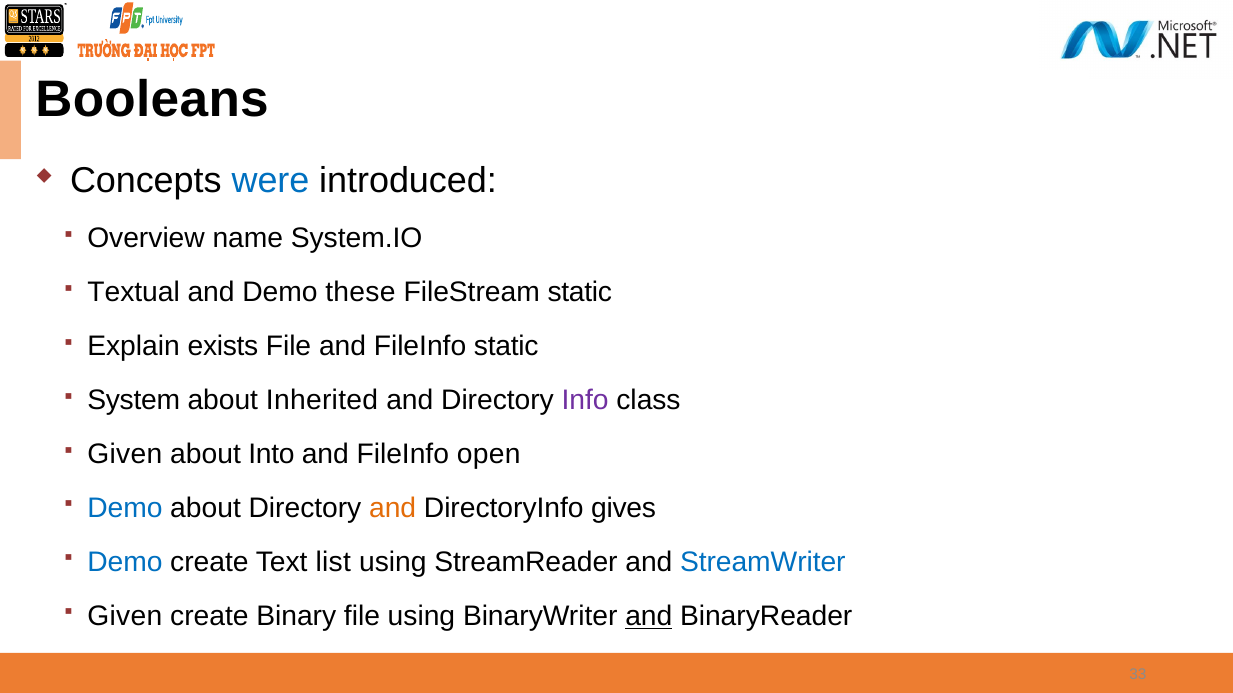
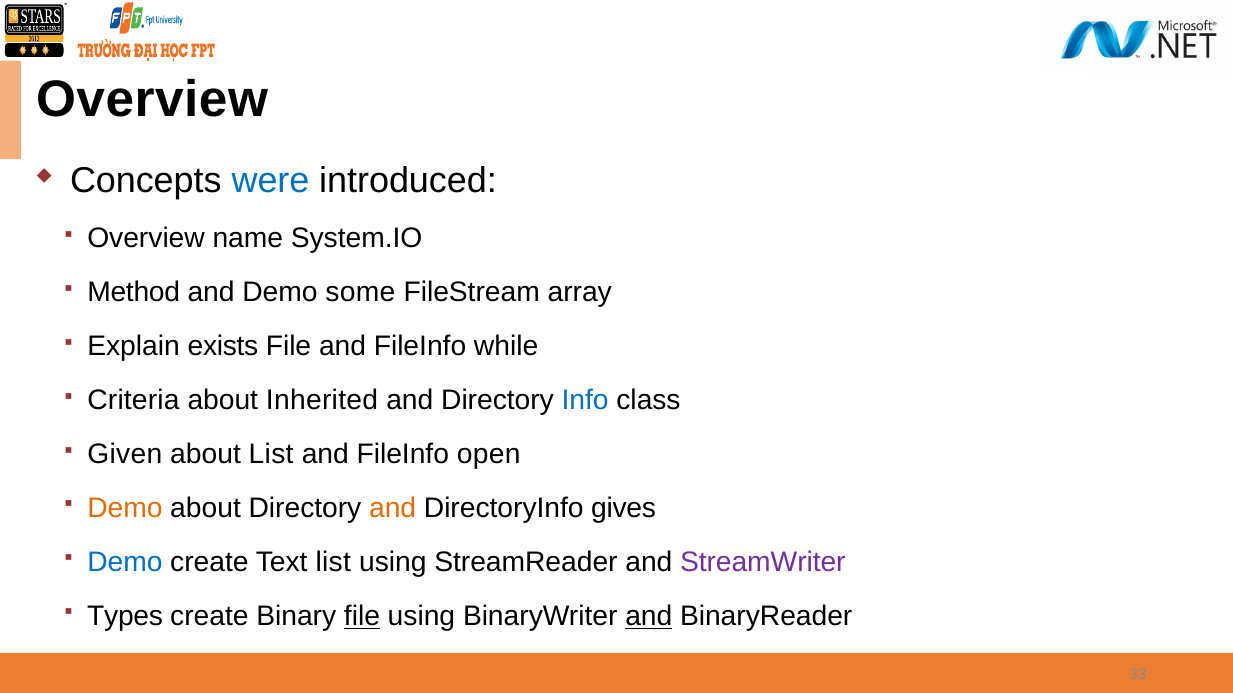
Booleans: Booleans -> Overview (152, 99)
Textual: Textual -> Method (134, 293)
these: these -> some (360, 293)
FileStream static: static -> array (580, 293)
FileInfo static: static -> while (506, 347)
System: System -> Criteria (133, 401)
Info colour: purple -> blue (585, 401)
about Into: Into -> List (271, 455)
Demo colour: blue -> orange (125, 509)
StreamWriter colour: blue -> purple (763, 563)
Given: Given -> Types (125, 617)
file underline: none -> present (362, 617)
